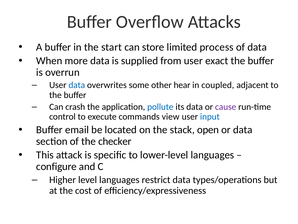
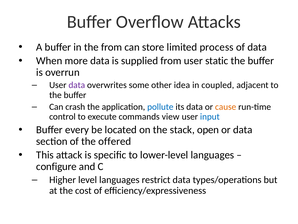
the start: start -> from (112, 47)
exact: exact -> static (217, 61)
data colour: blue -> purple (77, 85)
hear: hear -> idea (182, 85)
cause colour: purple -> orange (226, 107)
email: email -> every (77, 129)
checker: checker -> offered (115, 141)
